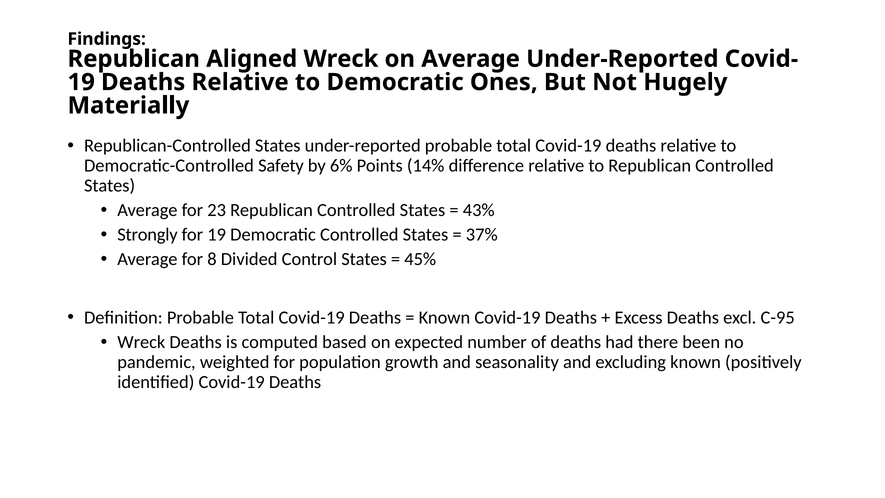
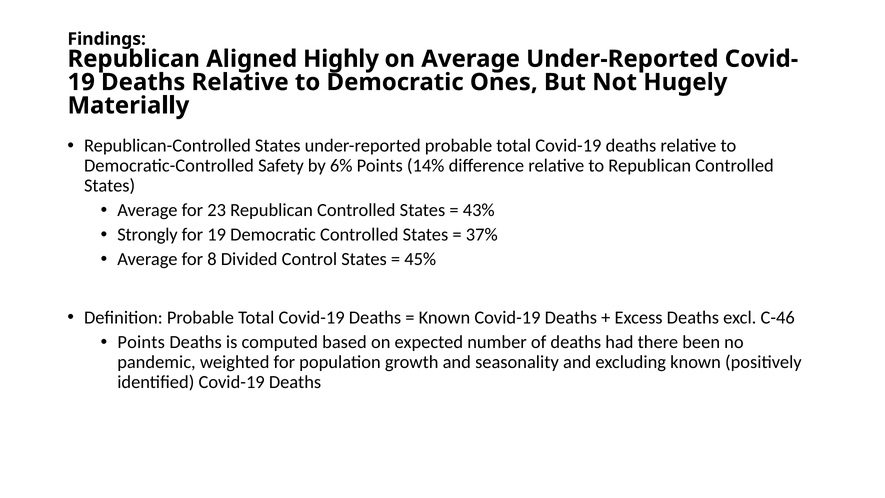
Aligned Wreck: Wreck -> Highly (341, 59)
C-95: C-95 -> C-46 (778, 318)
Wreck: Wreck -> Points (141, 342)
